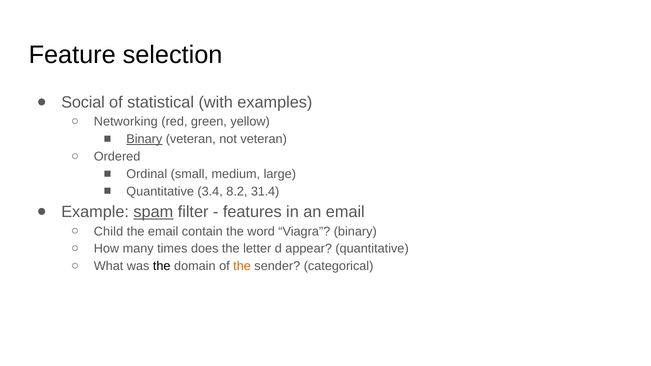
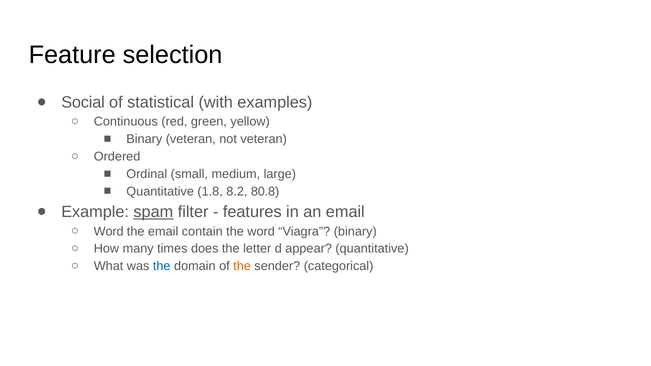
Networking: Networking -> Continuous (126, 122)
Binary underline: present -> none (144, 139)
3.4: 3.4 -> 1.8 (210, 192)
31.4: 31.4 -> 80.8 (265, 192)
Child: Child -> Word (109, 231)
the colour: black -> blue (162, 266)
